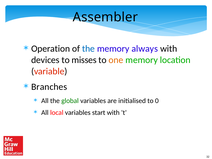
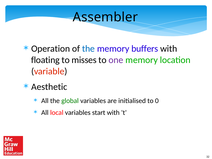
always: always -> buffers (145, 49)
devices: devices -> floating (45, 60)
one colour: orange -> purple (116, 60)
Branches: Branches -> Aesthetic (49, 87)
